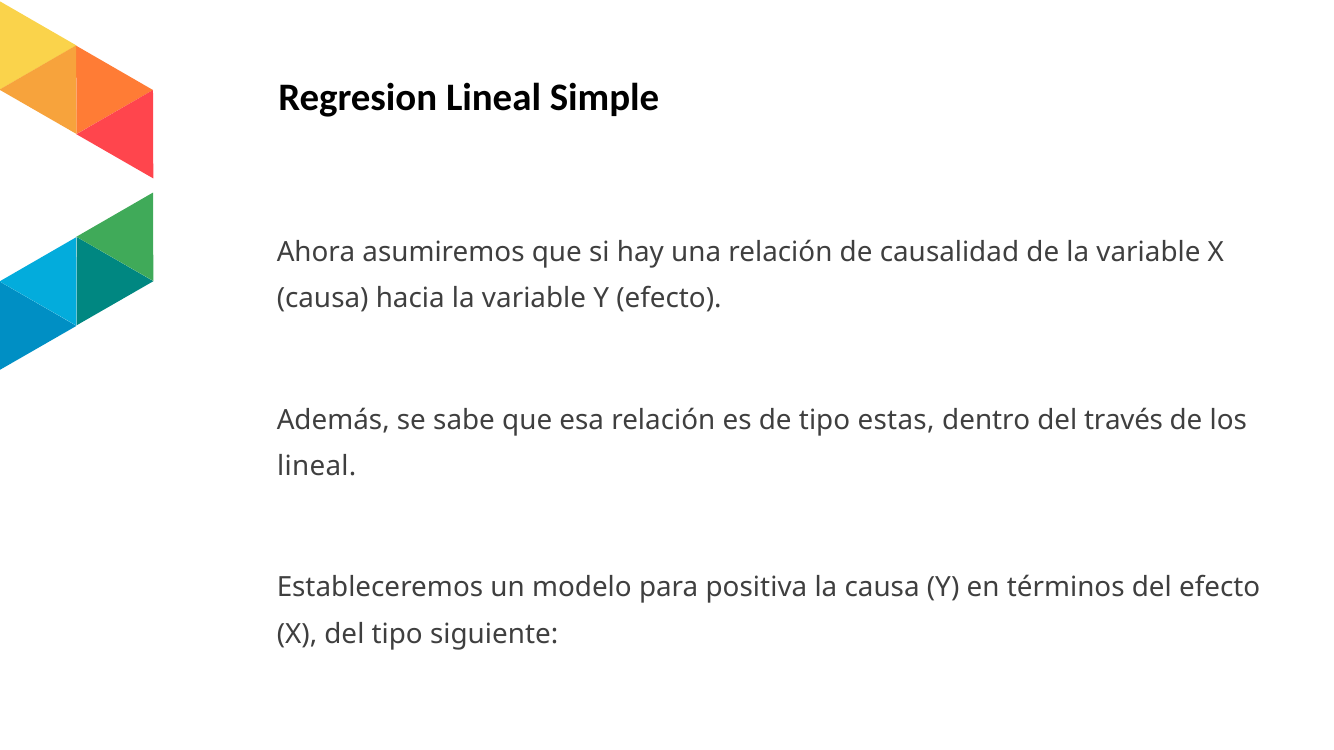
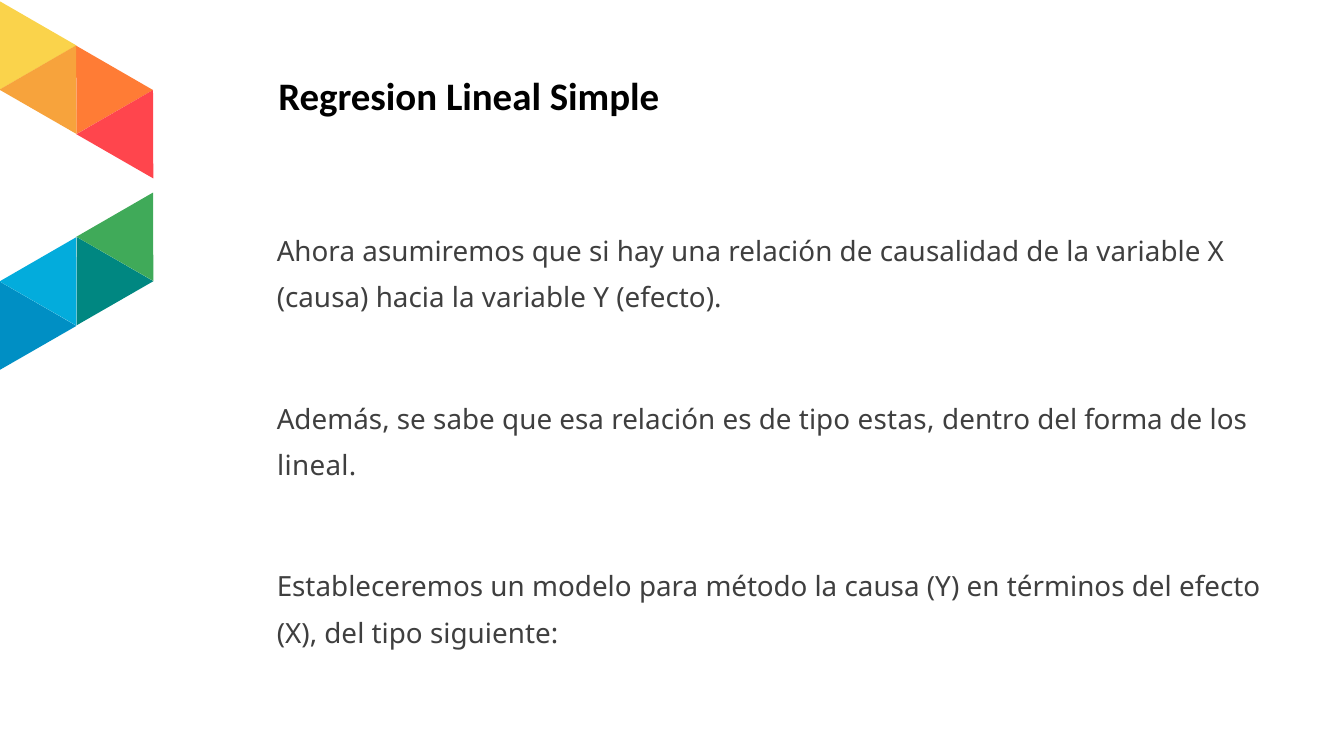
través: través -> forma (1124, 420)
positiva: positiva -> método (757, 588)
